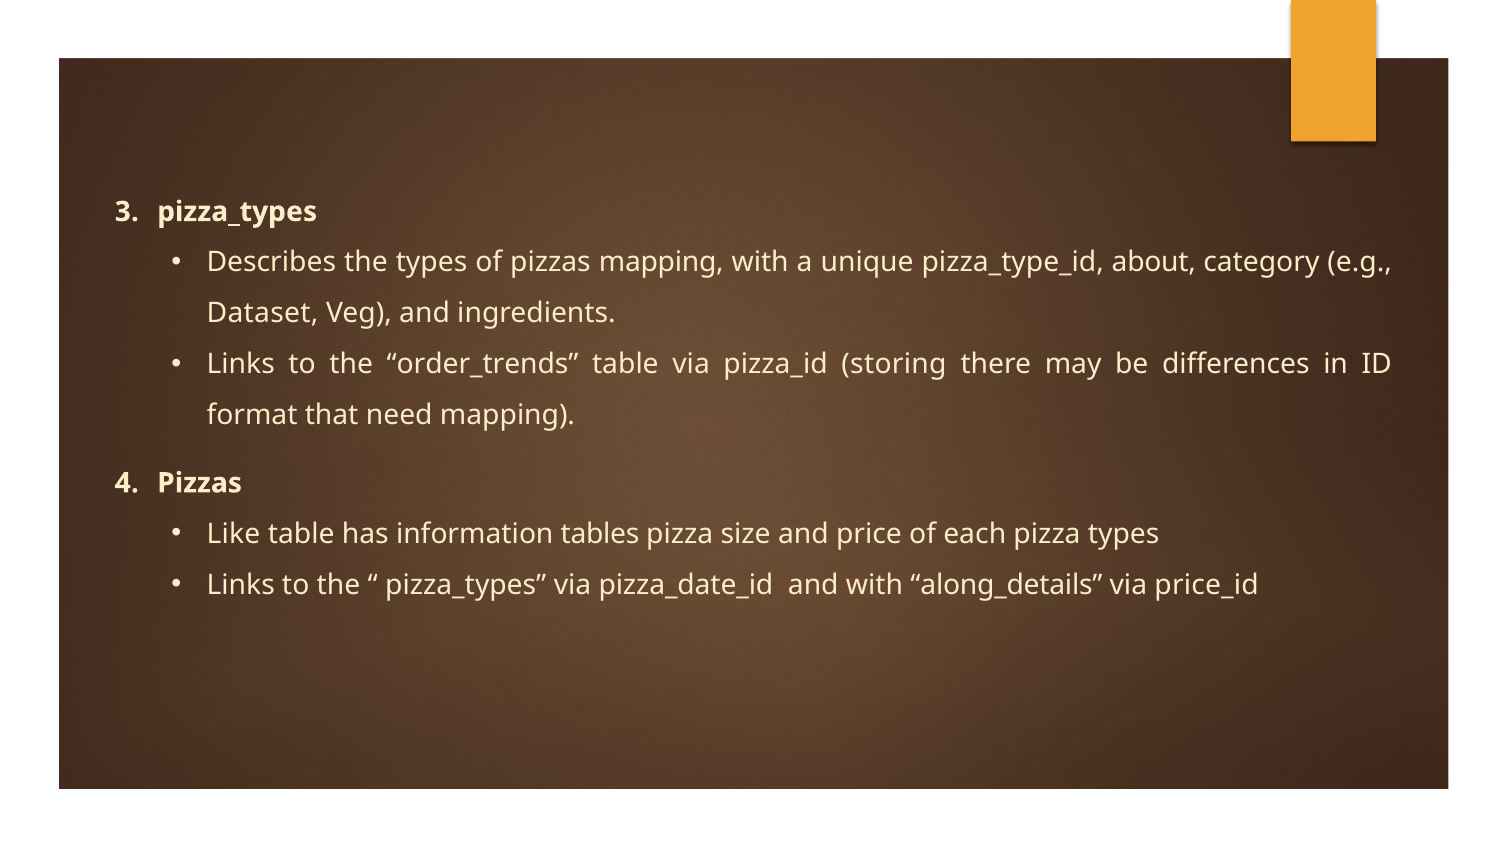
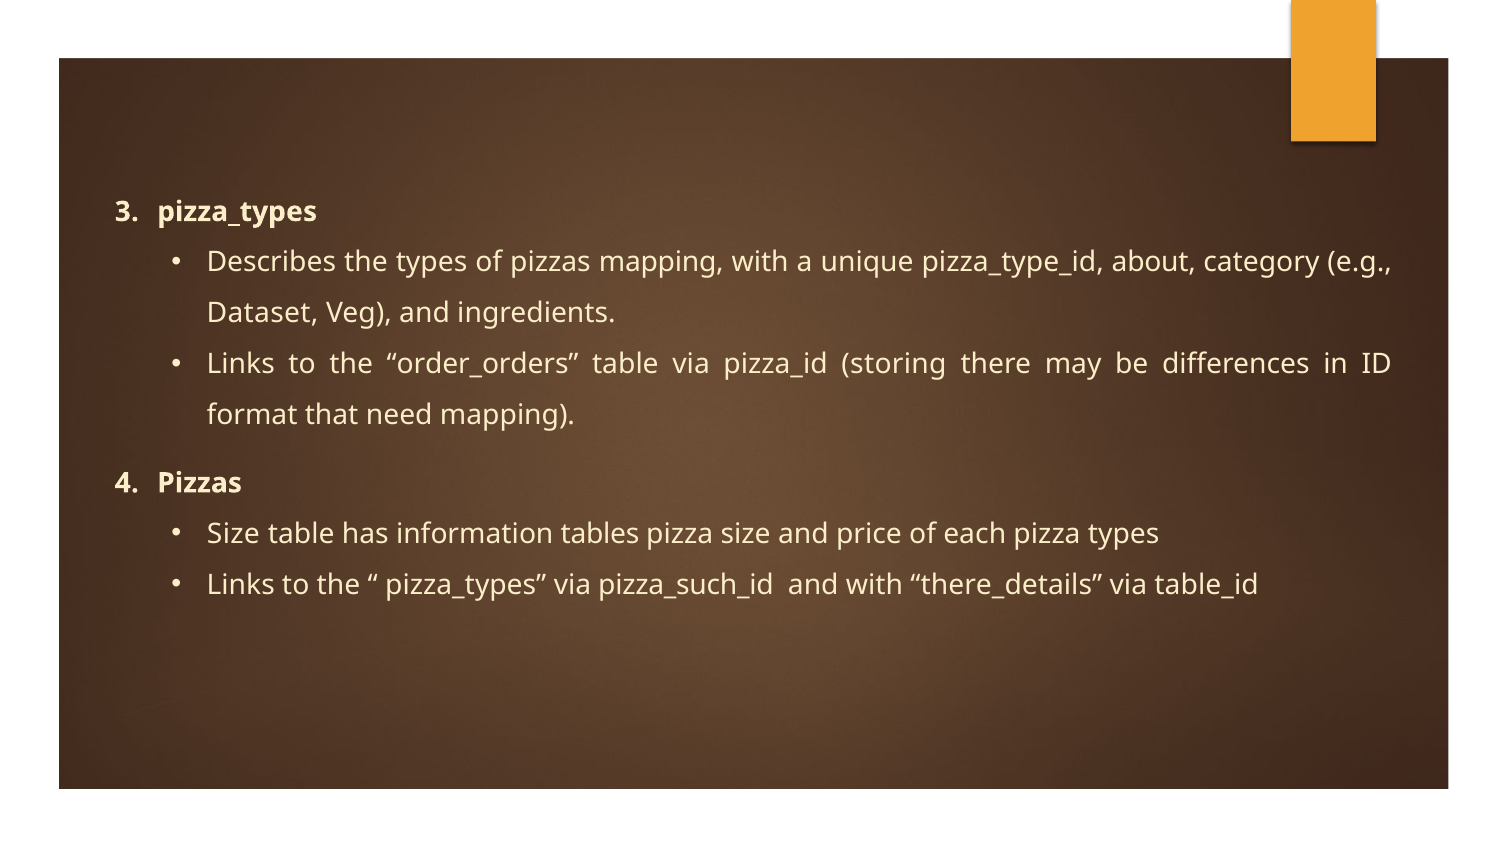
order_trends: order_trends -> order_orders (483, 364)
Like: Like -> Size (233, 534)
pizza_date_id: pizza_date_id -> pizza_such_id (686, 585)
along_details: along_details -> there_details (1006, 585)
price_id: price_id -> table_id (1207, 585)
